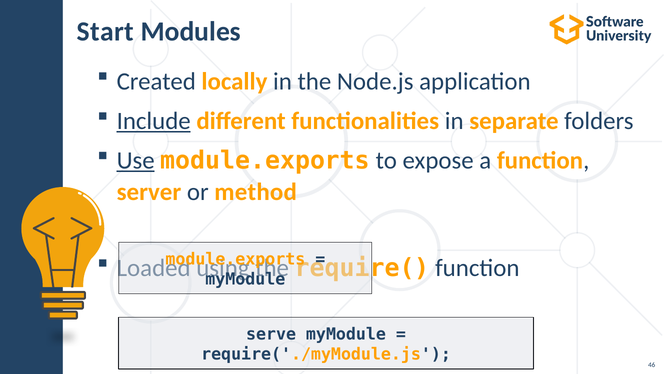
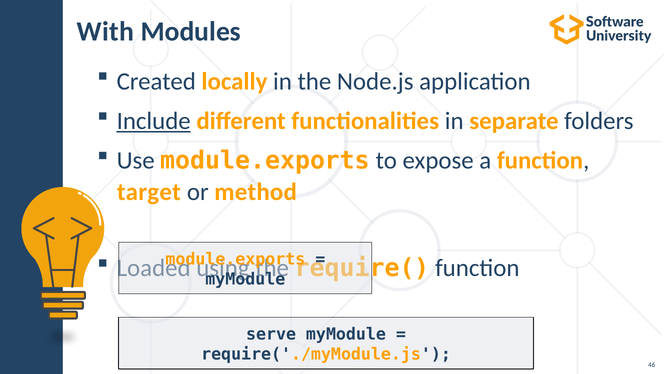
Start: Start -> With (105, 31)
Use underline: present -> none (136, 161)
server: server -> target (149, 192)
